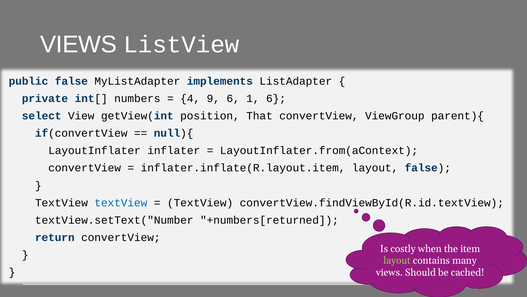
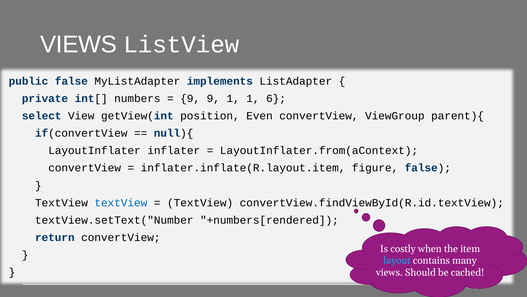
4: 4 -> 9 (190, 98)
9 6: 6 -> 1 (233, 98)
That: That -> Even (259, 116)
inflater.inflate(R.layout.item layout: layout -> figure (375, 168)
+numbers[returned: +numbers[returned -> +numbers[rendered (269, 220)
layout colour: light green -> light blue (397, 260)
